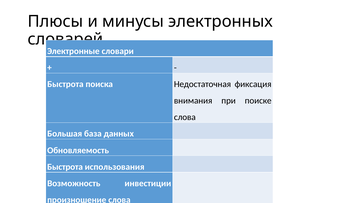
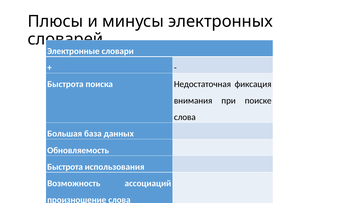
инвестиции: инвестиции -> ассоциаций (148, 183)
